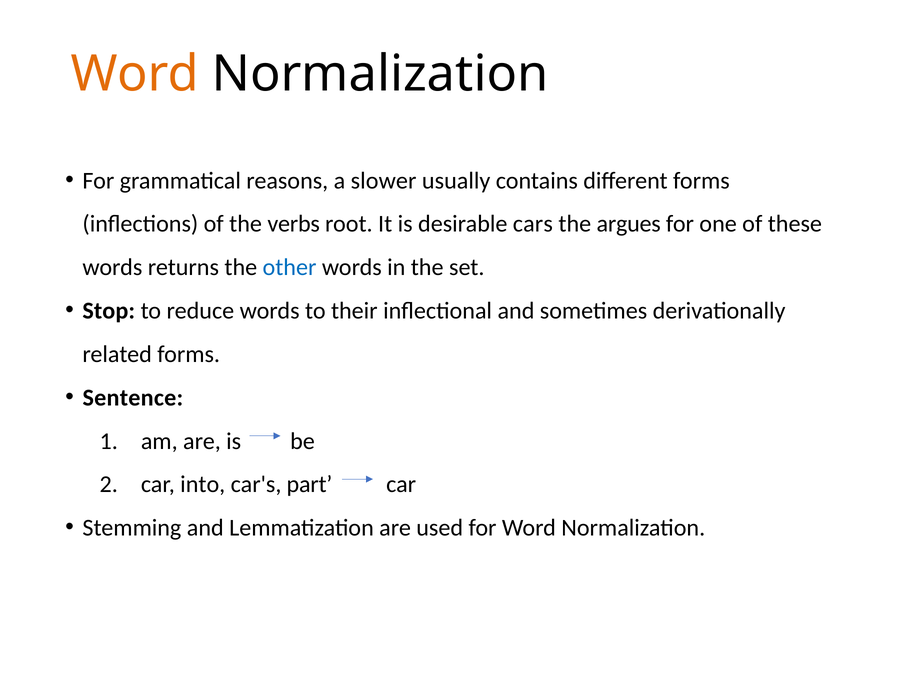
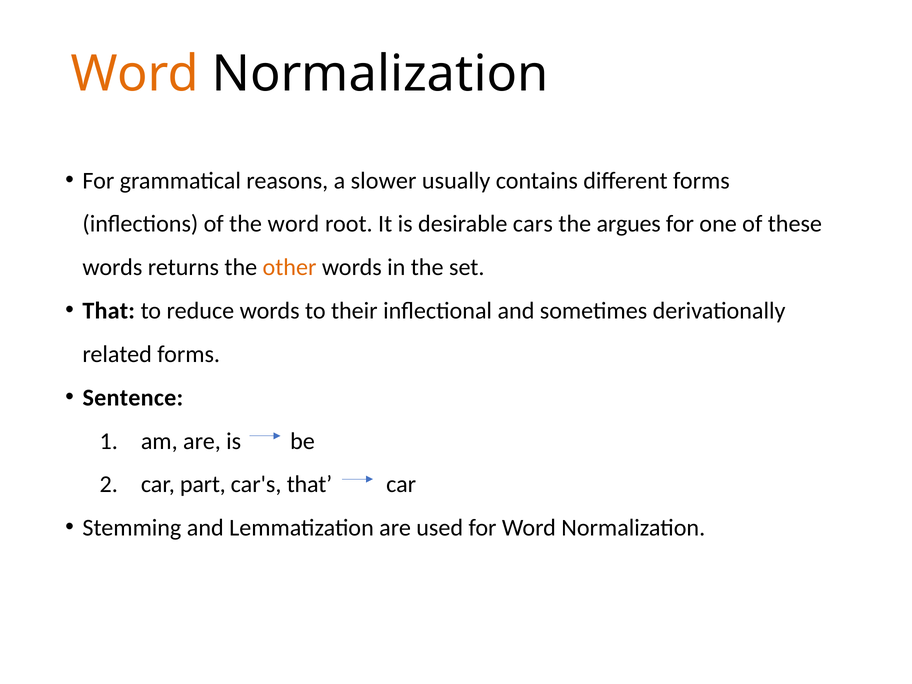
the verbs: verbs -> word (293, 224)
other colour: blue -> orange (289, 267)
Stop: Stop -> That (109, 311)
into: into -> part (203, 484)
car's part: part -> that (309, 484)
